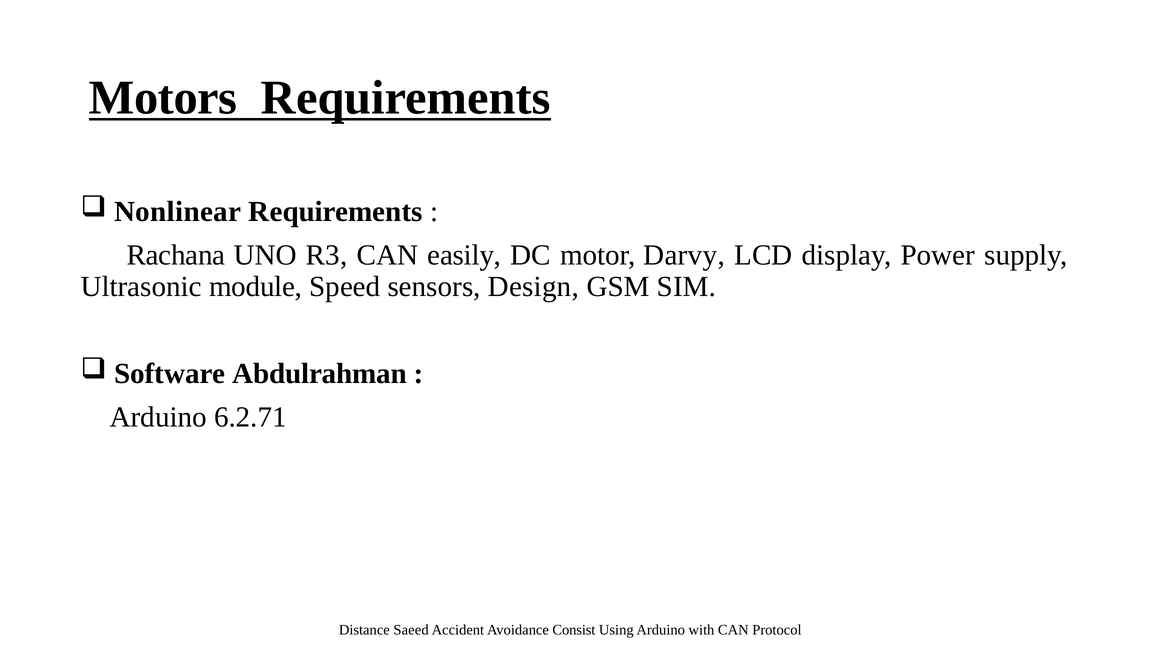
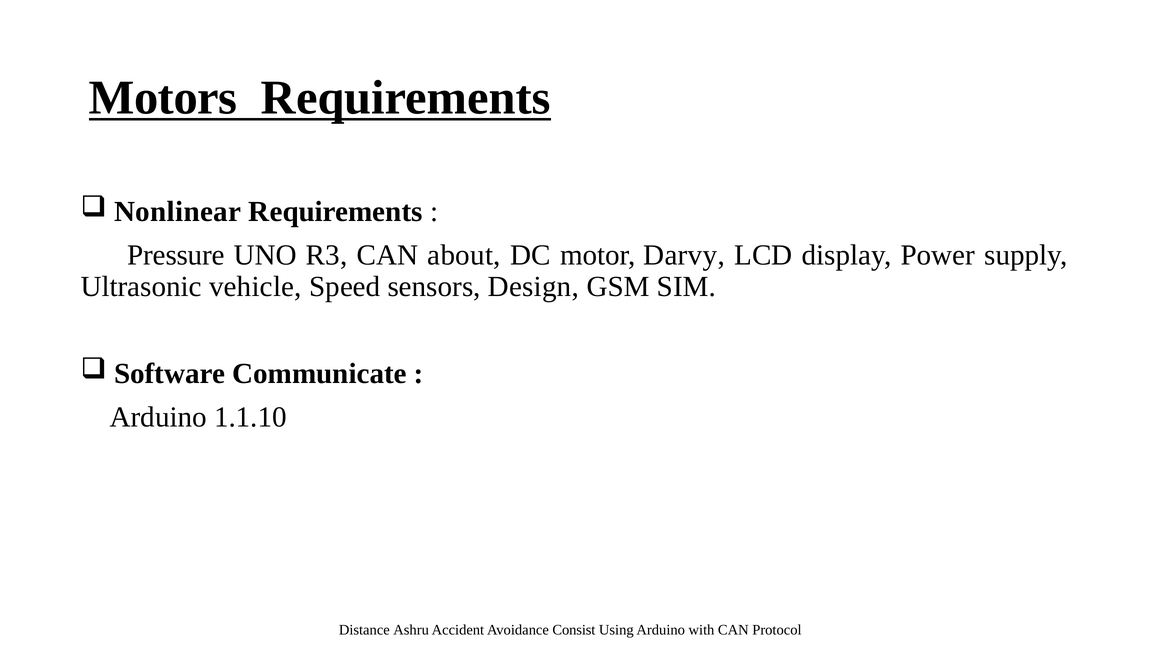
Rachana: Rachana -> Pressure (176, 255)
easily: easily -> about (464, 255)
module: module -> vehicle (255, 287)
Abdulrahman: Abdulrahman -> Communicate (319, 374)
6.2.71: 6.2.71 -> 1.1.10 (250, 417)
Saeed: Saeed -> Ashru (411, 630)
